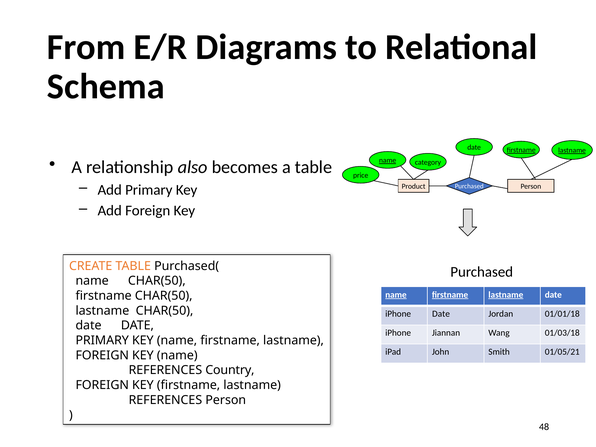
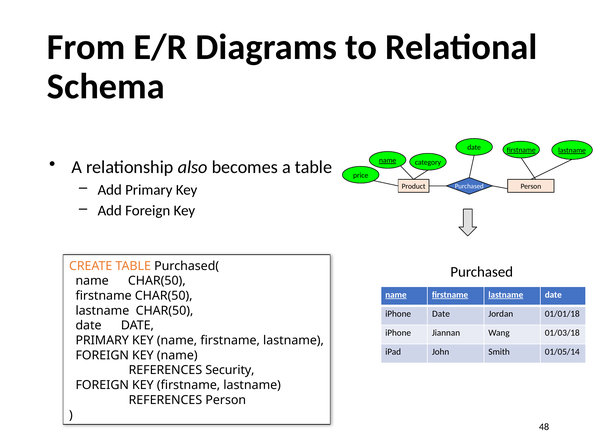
01/05/21: 01/05/21 -> 01/05/14 (562, 352)
Country: Country -> Security (230, 370)
